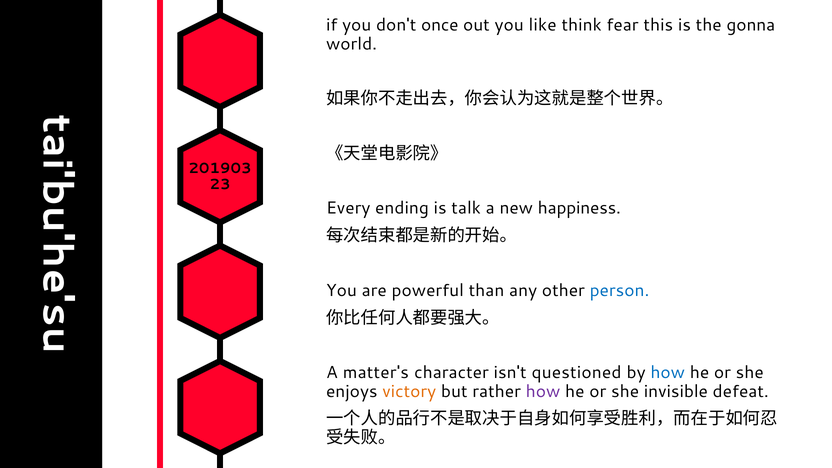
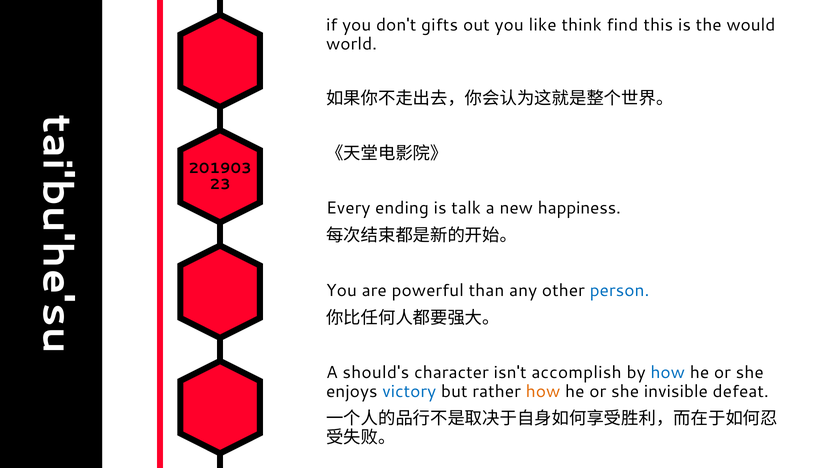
once: once -> gifts (440, 25)
fear: fear -> find (622, 25)
gonna: gonna -> would (751, 25)
matter's: matter's -> should's (376, 373)
questioned: questioned -> accomplish (577, 373)
victory colour: orange -> blue (409, 391)
how colour: purple -> orange (543, 391)
